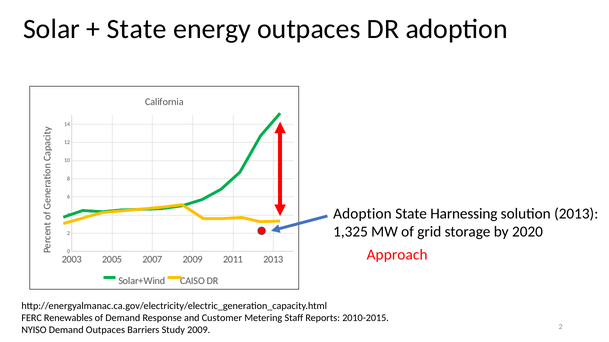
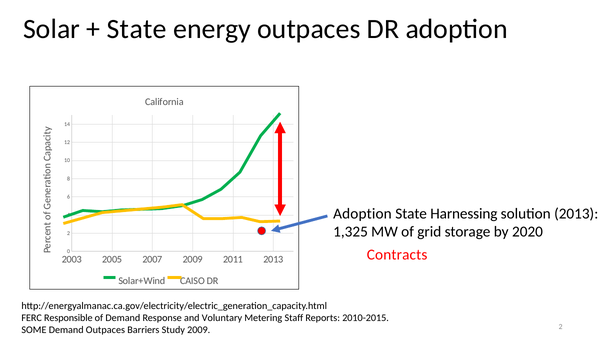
Approach: Approach -> Contracts (397, 255)
Renewables: Renewables -> Responsible (68, 318)
Customer: Customer -> Voluntary (222, 318)
NYISO: NYISO -> SOME (34, 331)
